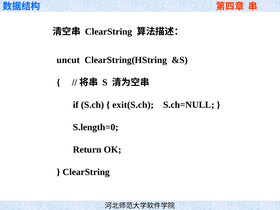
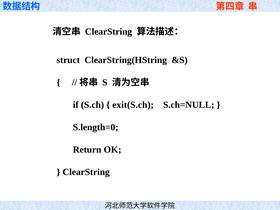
uncut: uncut -> struct (68, 60)
